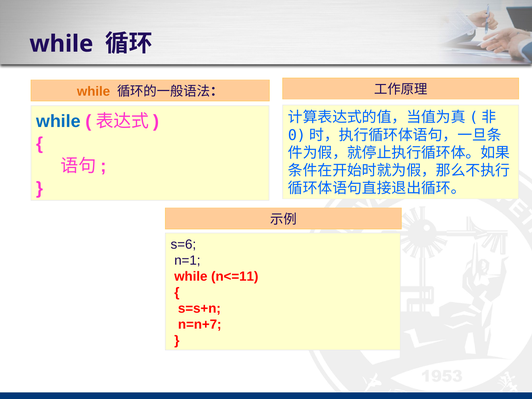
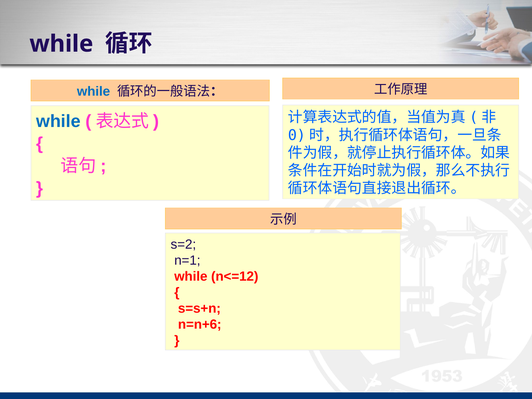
while colour: orange -> blue (94, 91)
s=6: s=6 -> s=2 (183, 245)
n<=11: n<=11 -> n<=12 (235, 276)
n=n+7: n=n+7 -> n=n+6 (200, 324)
